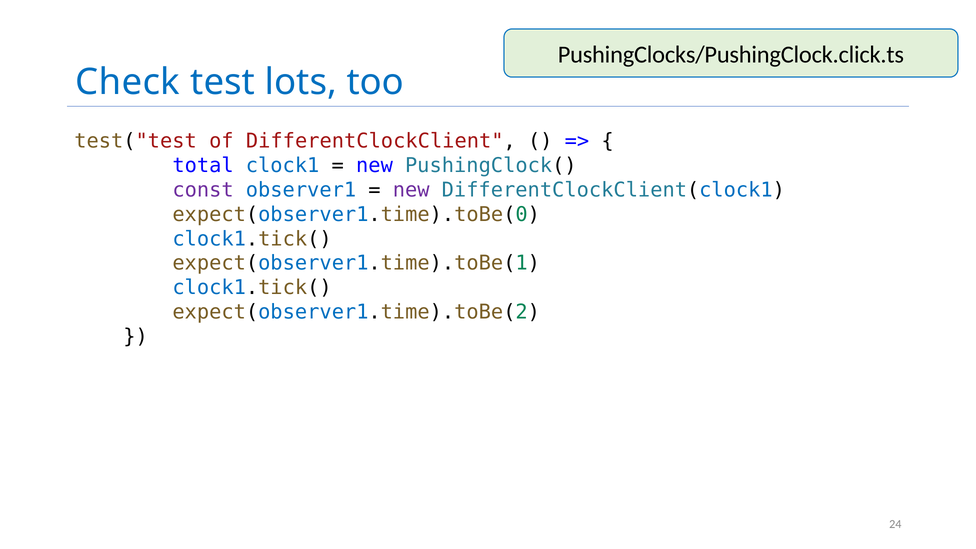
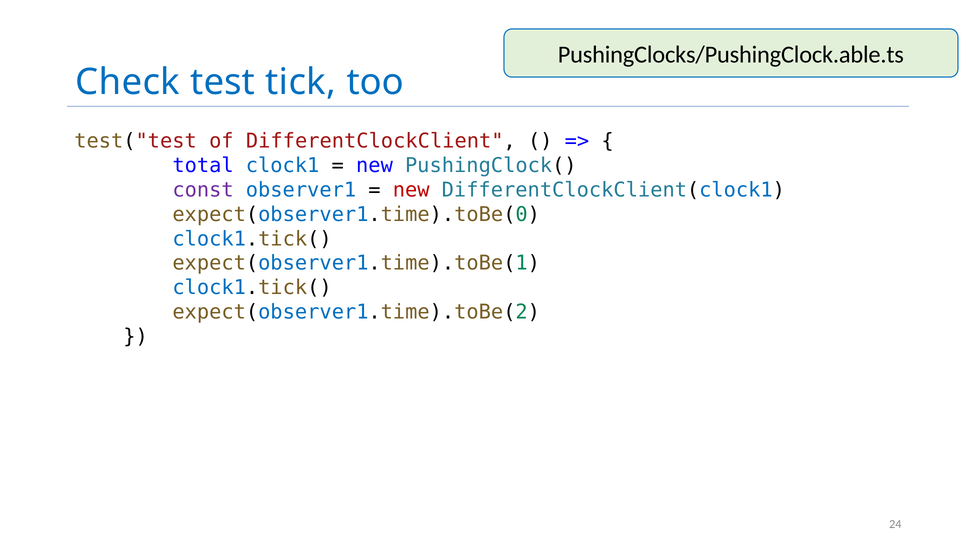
PushingClocks/PushingClock.click.ts: PushingClocks/PushingClock.click.ts -> PushingClocks/PushingClock.able.ts (731, 55)
lots: lots -> tick (301, 82)
new colour: purple -> red (411, 190)
